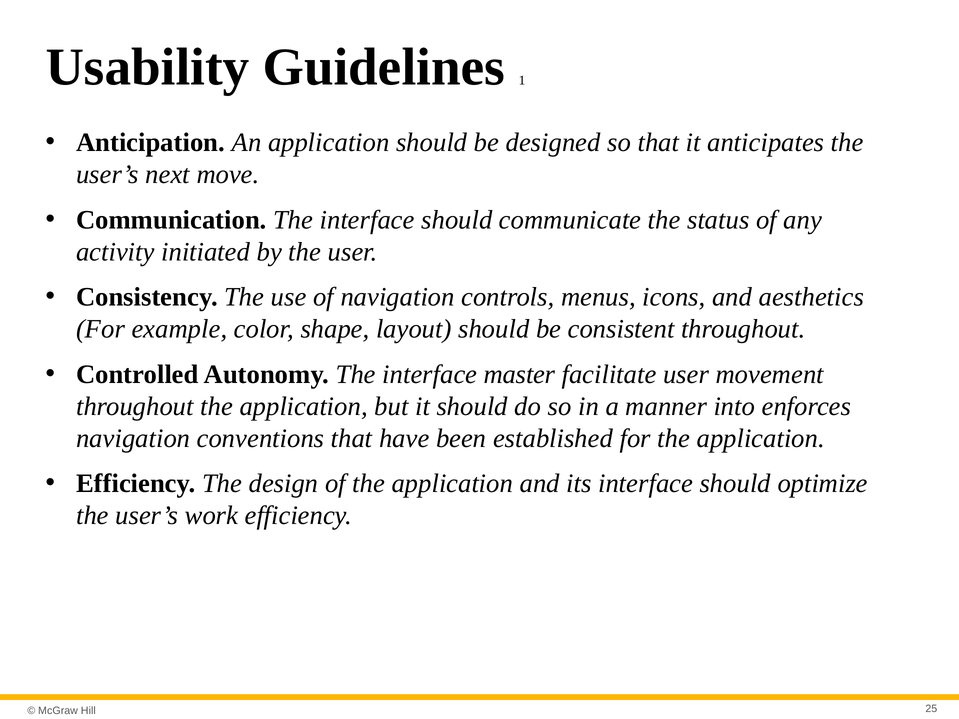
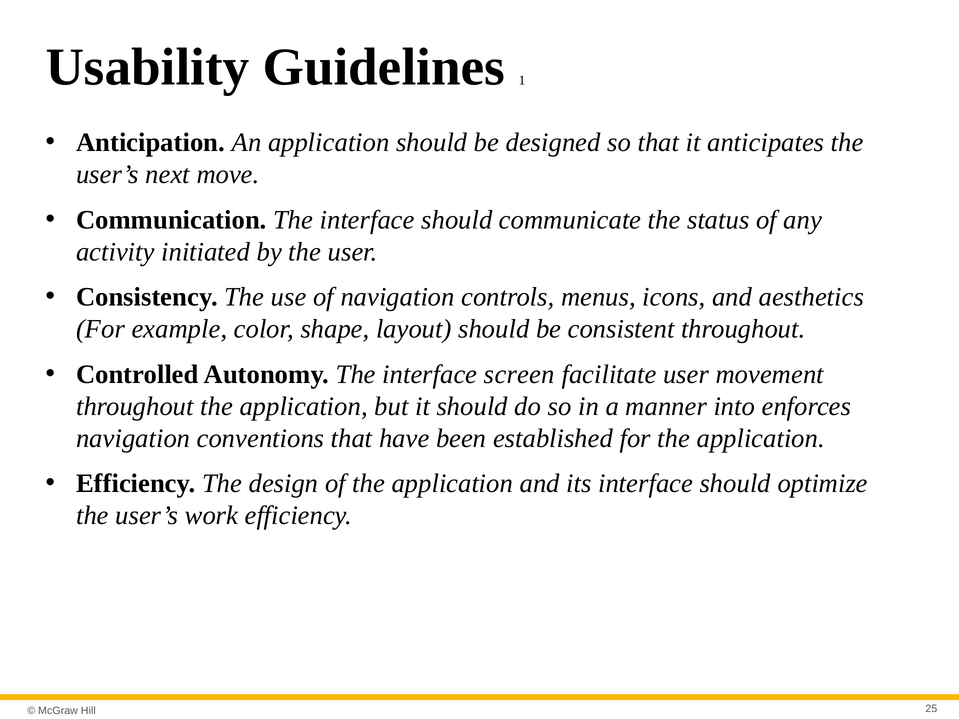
master: master -> screen (519, 375)
